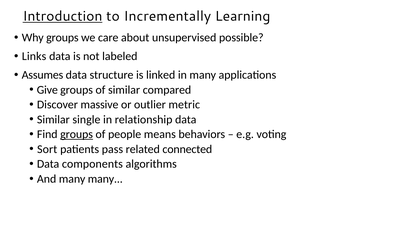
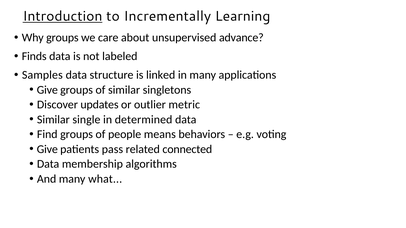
possible: possible -> advance (241, 38)
Links: Links -> Finds (34, 56)
Assumes: Assumes -> Samples (42, 75)
compared: compared -> singletons (167, 90)
massive: massive -> updates (100, 105)
relationship: relationship -> determined (144, 120)
groups underline: present -> none (77, 135)
Sort: Sort -> Give (47, 149)
components: components -> membership (92, 164)
many many: many -> what (105, 179)
